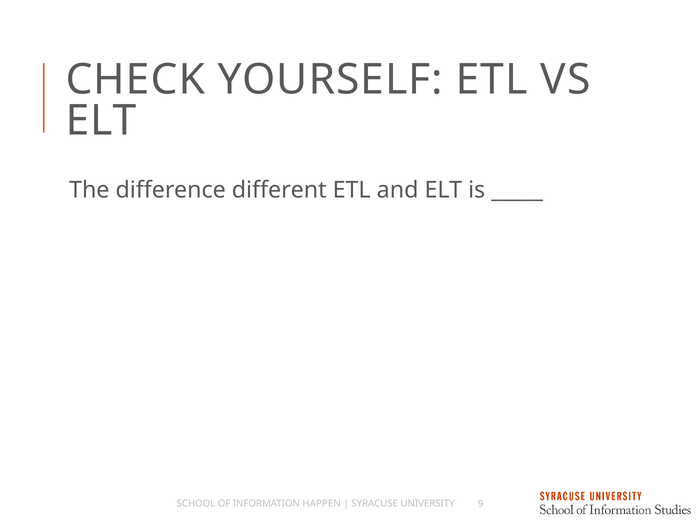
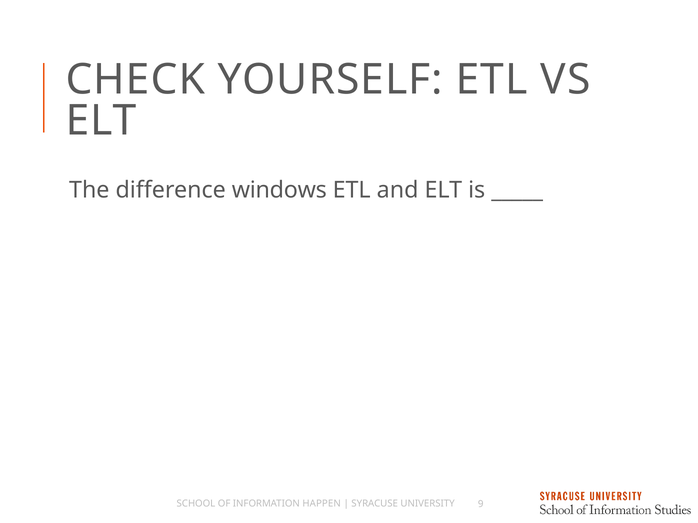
different: different -> windows (279, 190)
